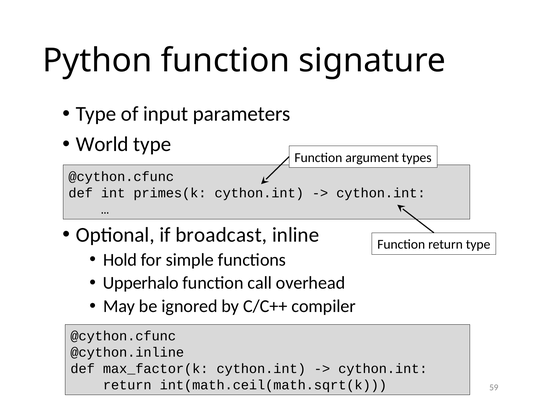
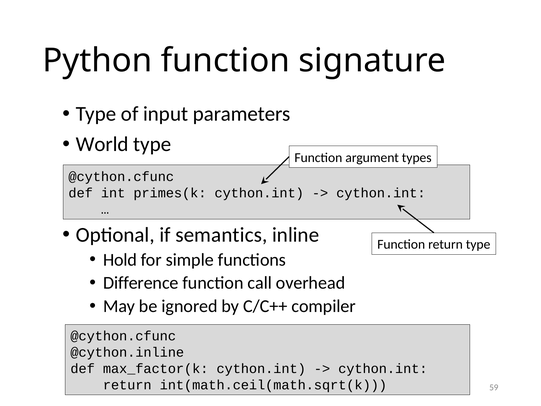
broadcast: broadcast -> semantics (221, 235)
Upperhalo: Upperhalo -> Difference (141, 283)
